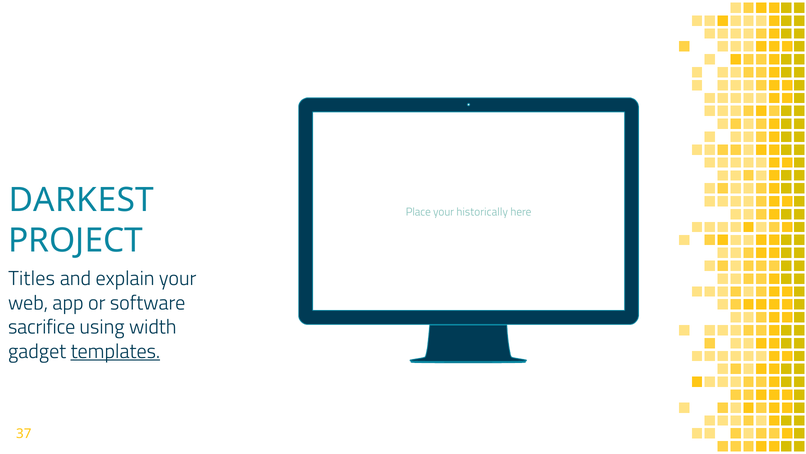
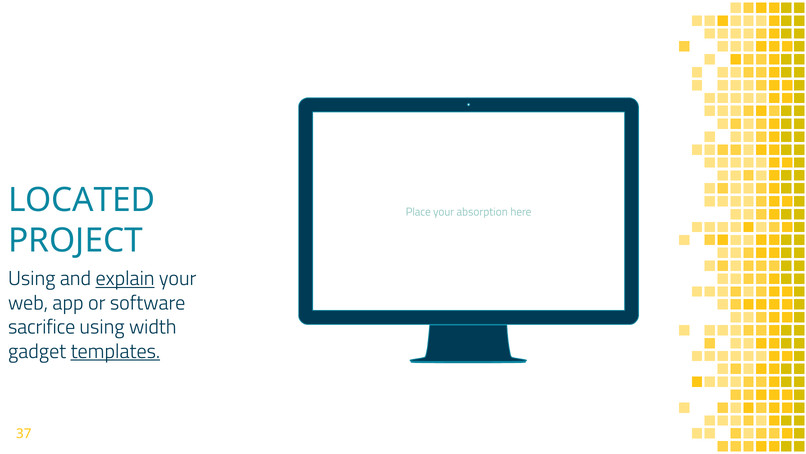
DARKEST: DARKEST -> LOCATED (82, 200)
historically: historically -> absorption (482, 212)
Titles: Titles -> Using (32, 278)
explain underline: none -> present (125, 278)
